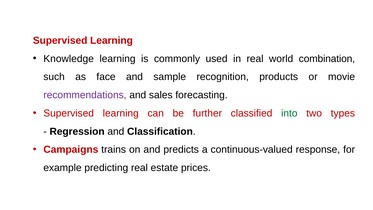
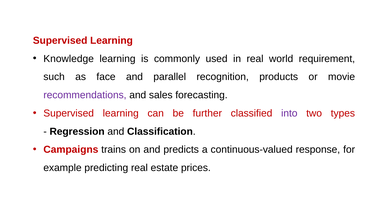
combination: combination -> requirement (327, 59)
sample: sample -> parallel (170, 77)
into colour: green -> purple (289, 113)
